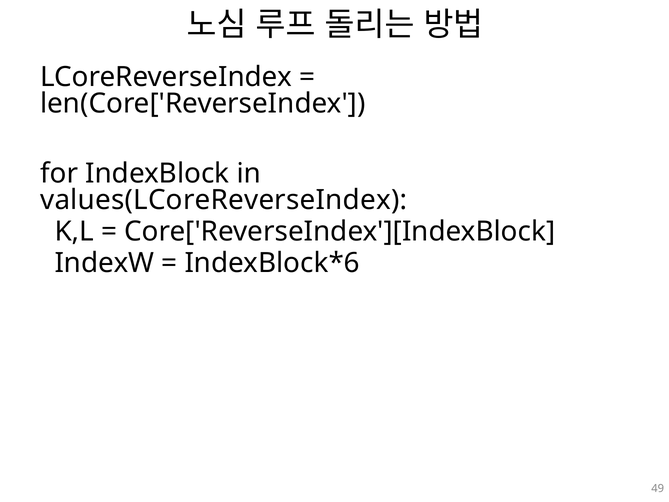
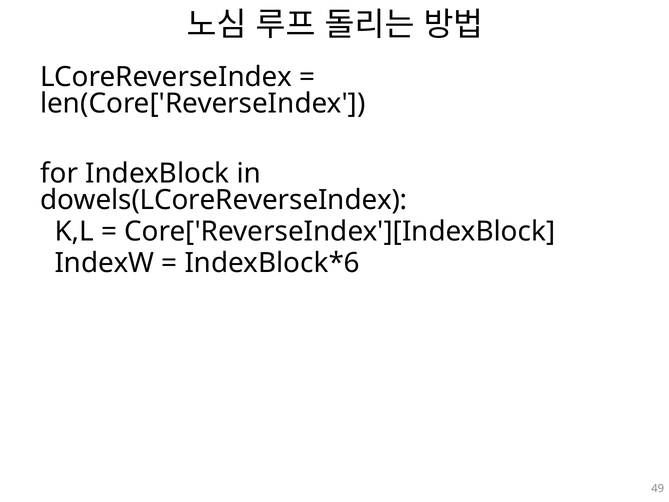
values(LCoreReverseIndex: values(LCoreReverseIndex -> dowels(LCoreReverseIndex (224, 200)
